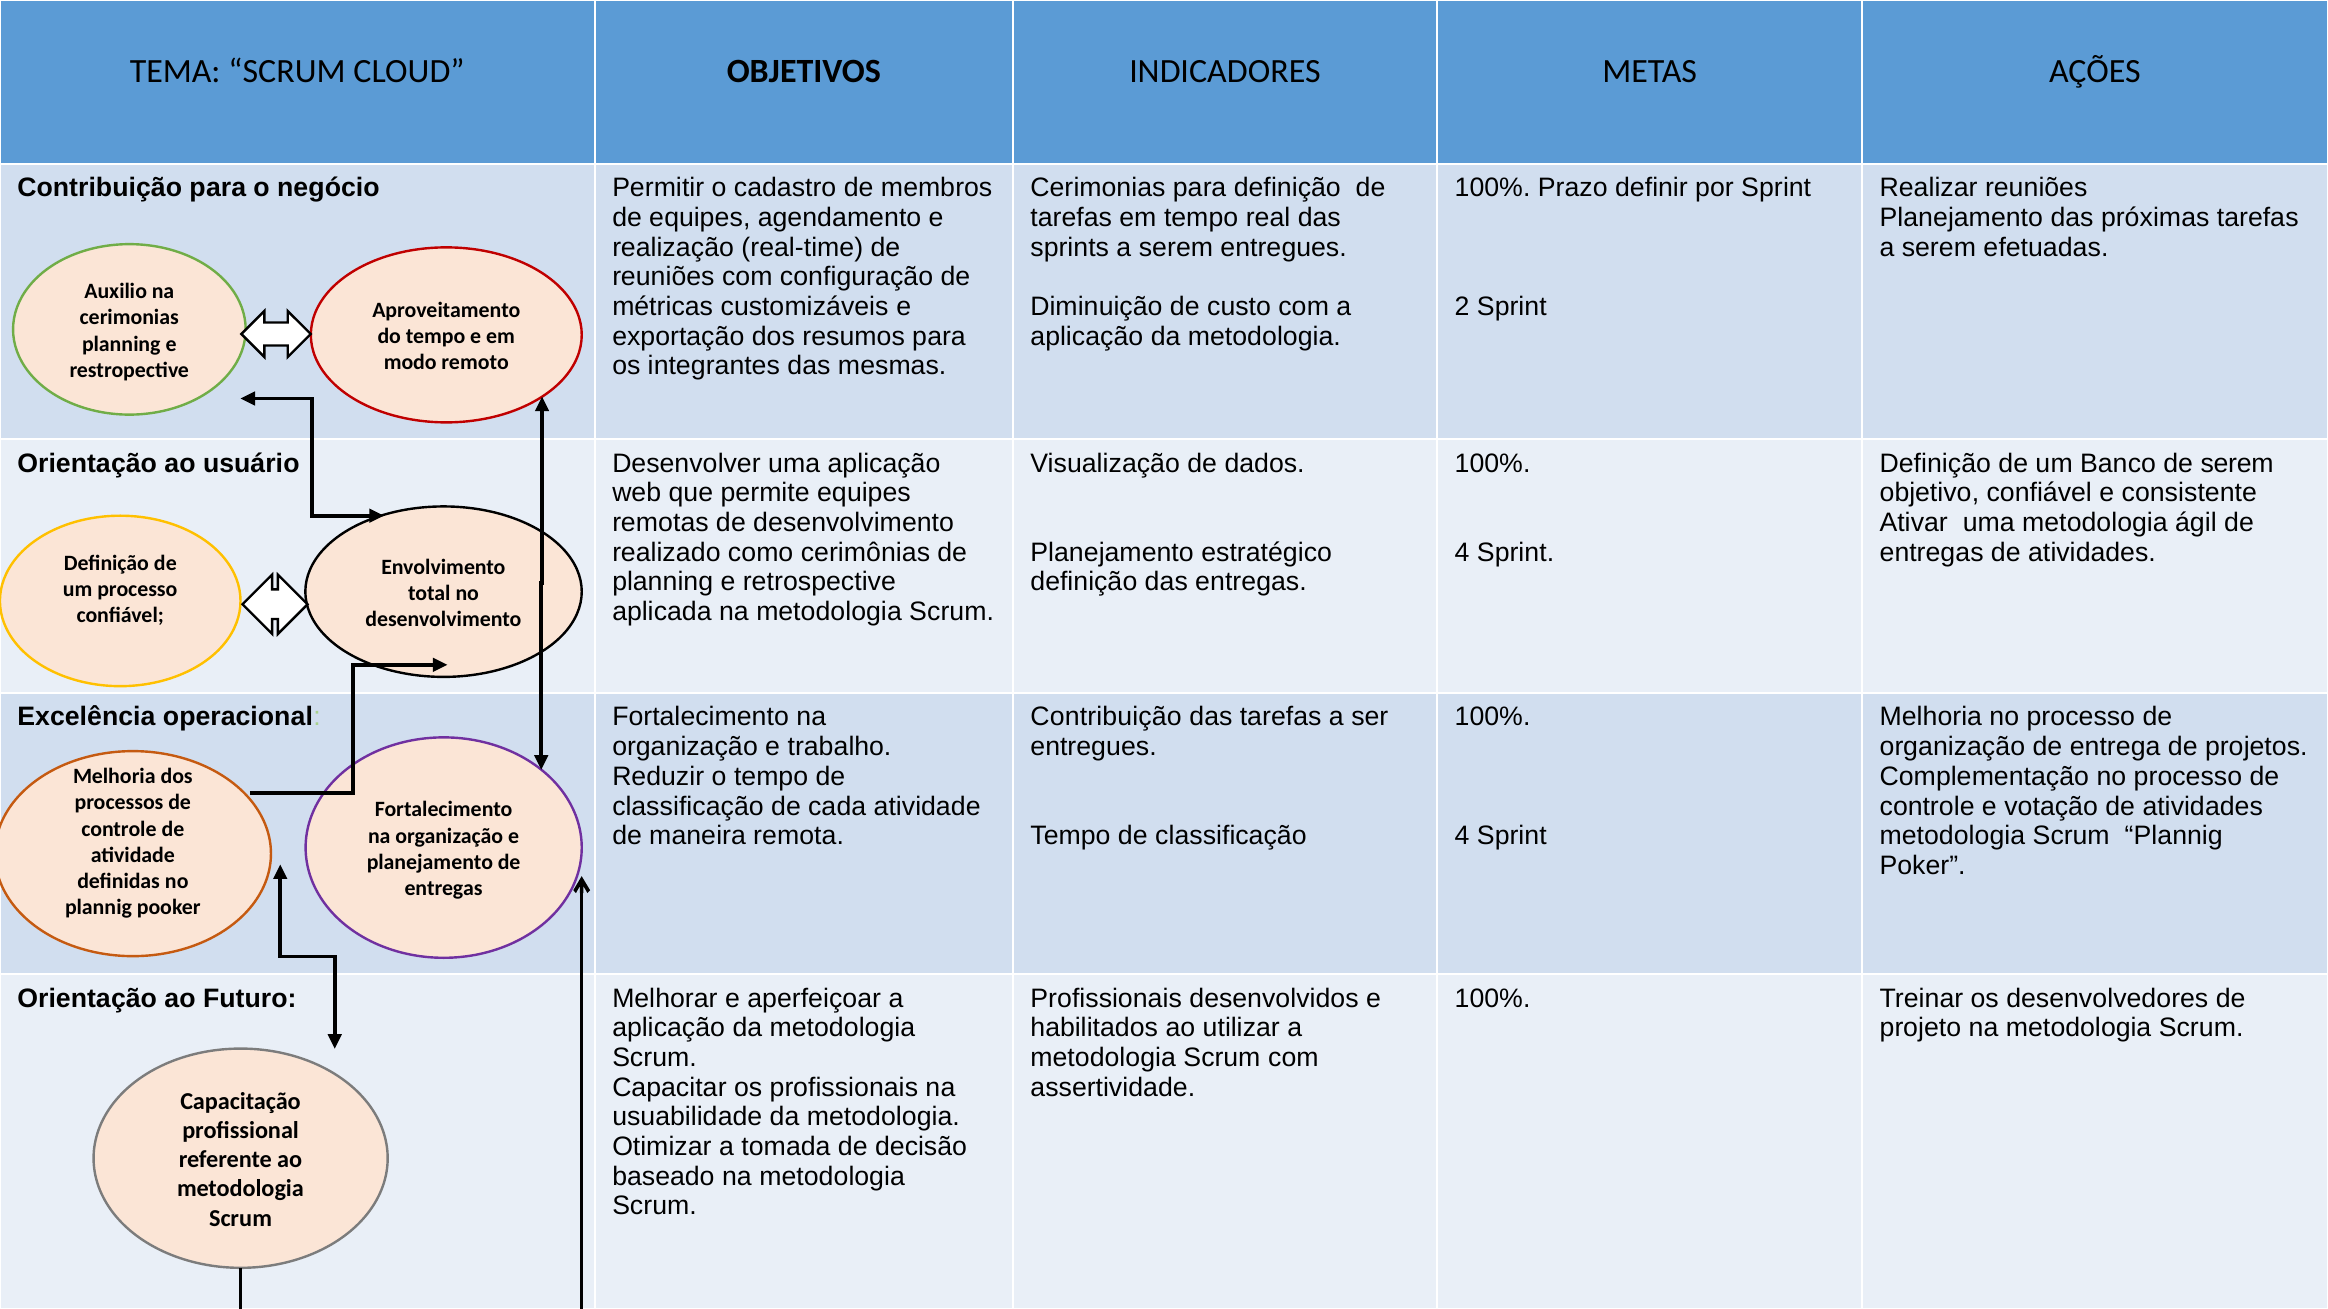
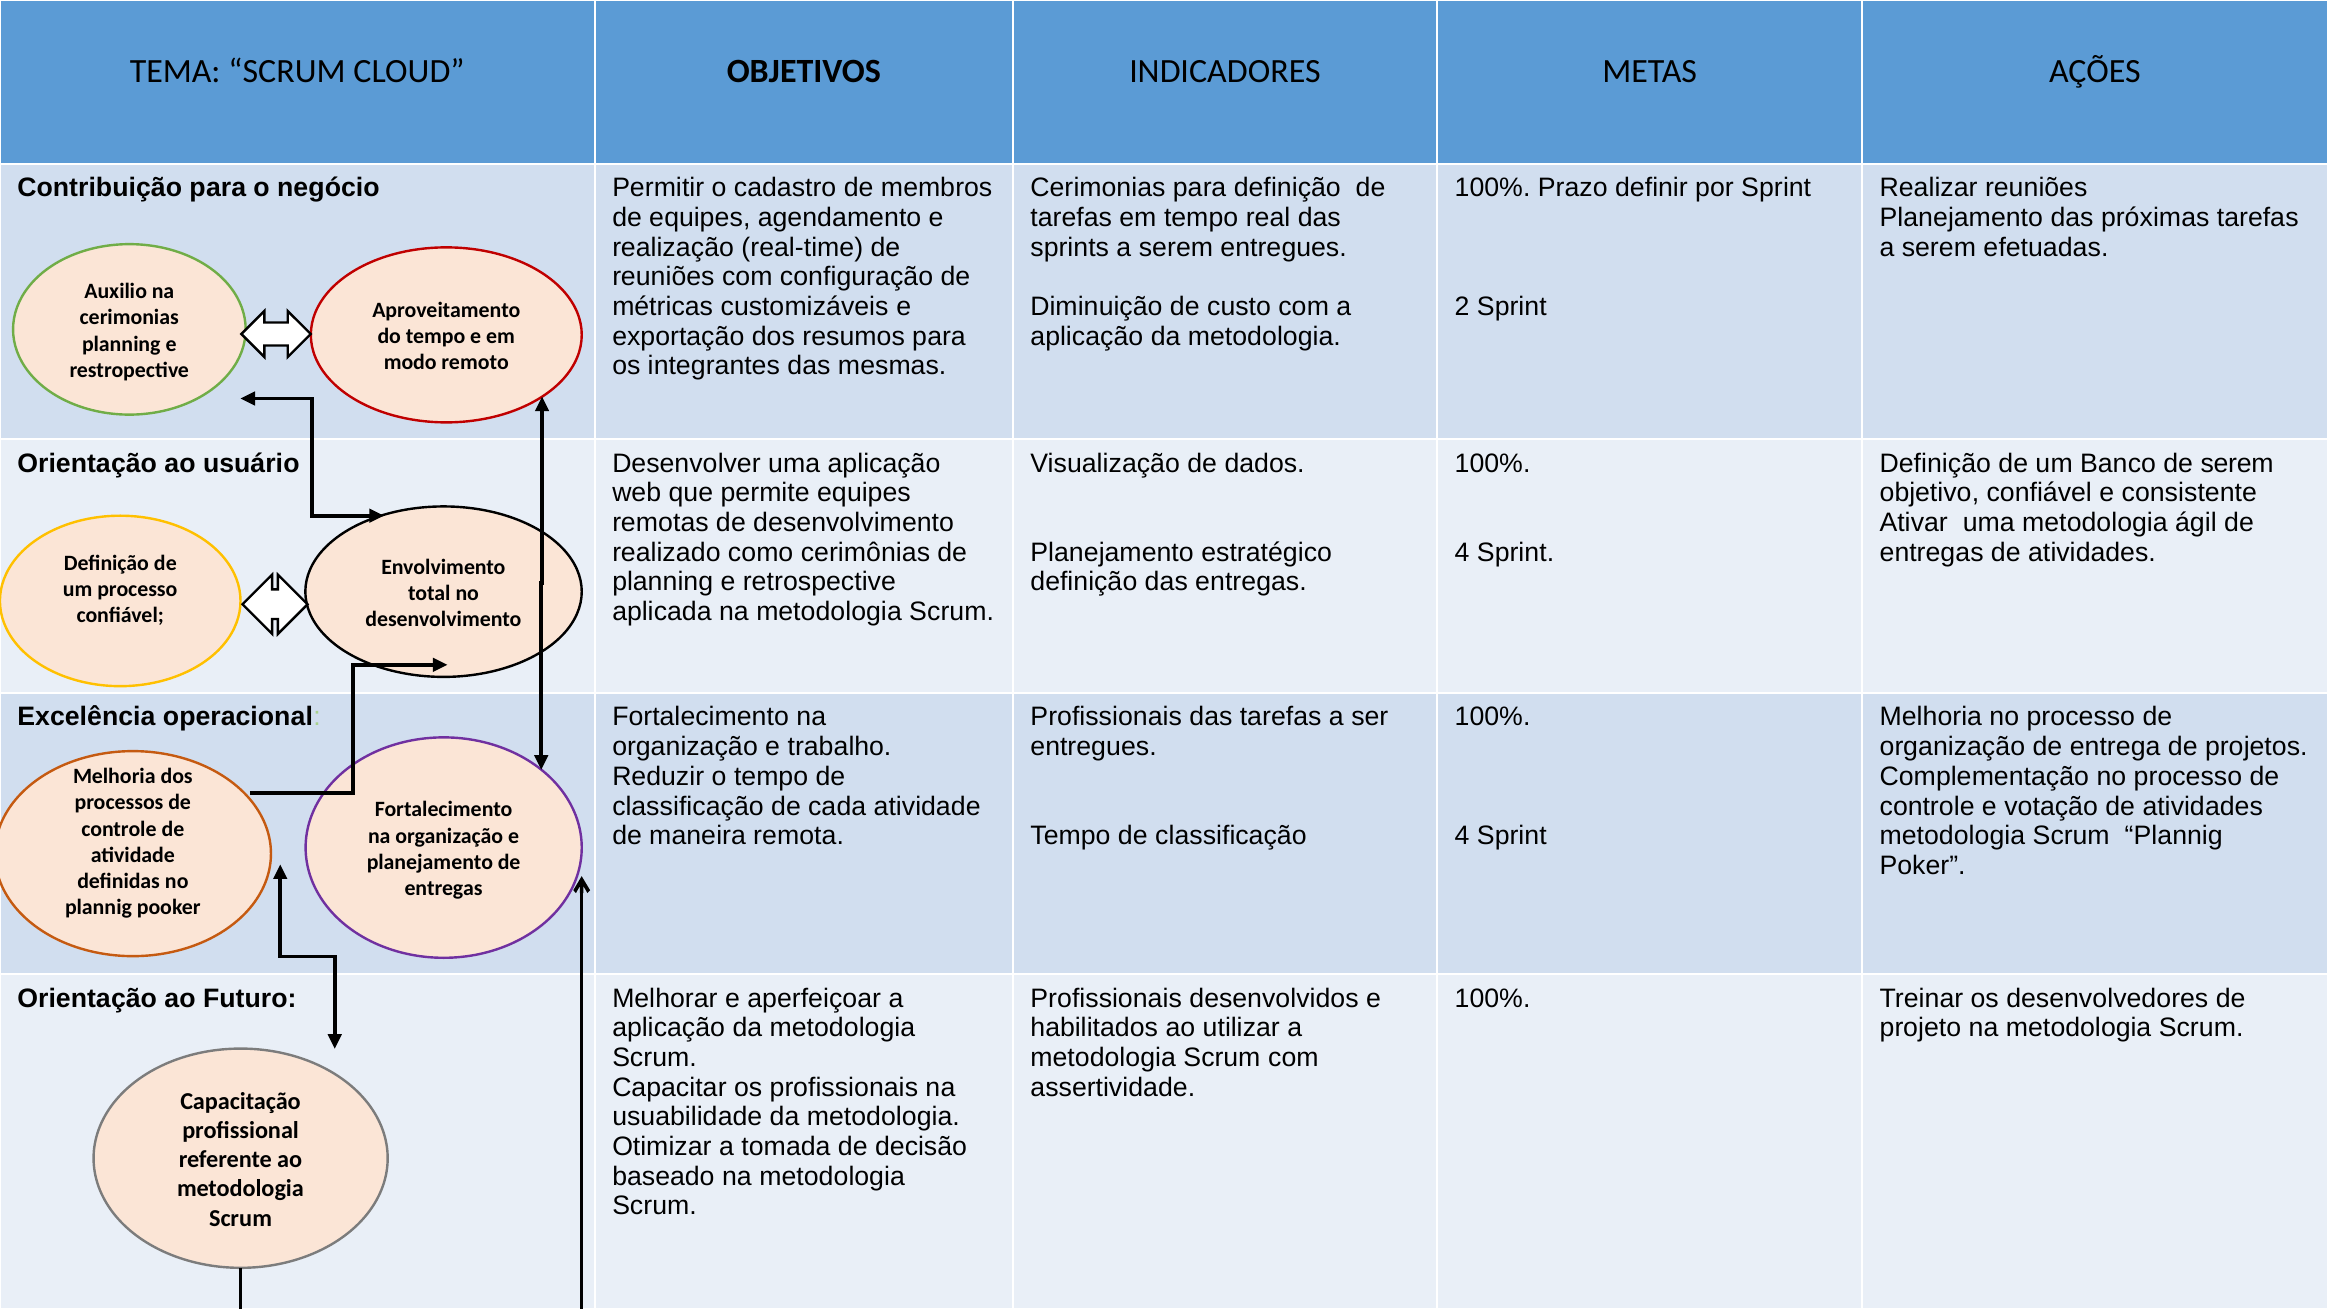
Contribuição: Contribuição -> Profissionais (1106, 717)
